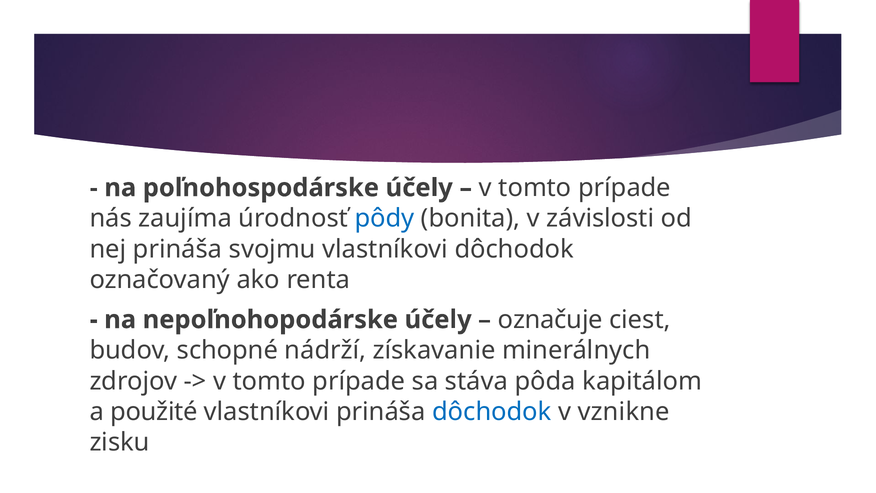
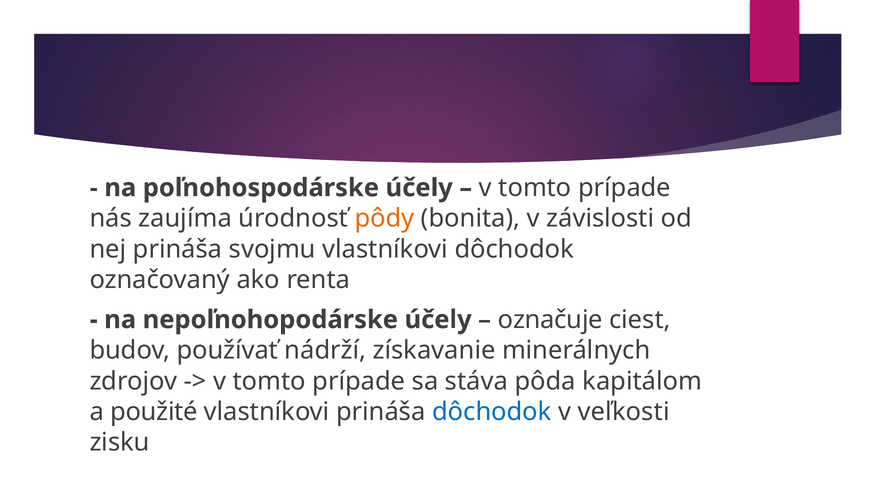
pôdy colour: blue -> orange (384, 218)
schopné: schopné -> používať (227, 350)
vznikne: vznikne -> veľkosti (624, 412)
